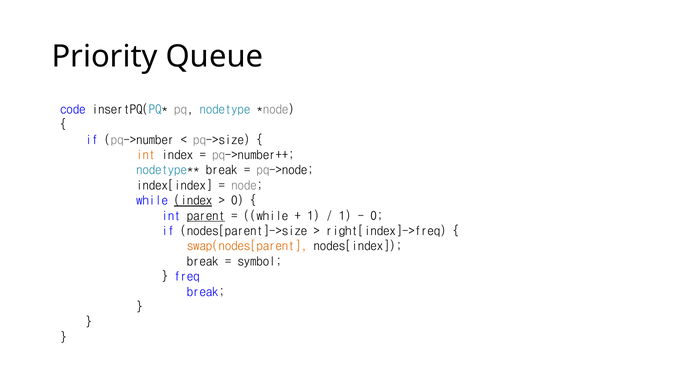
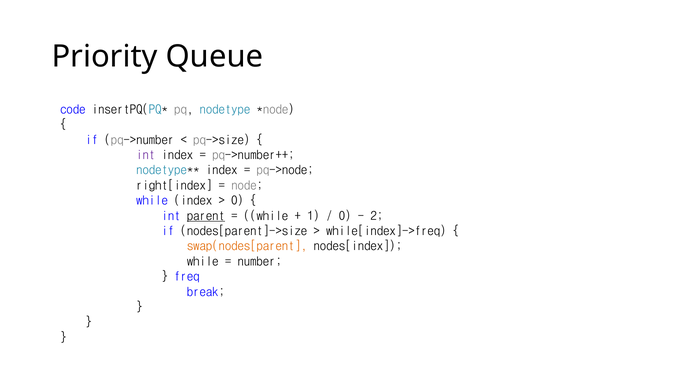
int colour: orange -> purple (146, 155)
break: break -> index (222, 170)
index[index: index[index -> right[index (174, 186)
index underline: present -> none (193, 201)
1: 1 -> 0 (345, 216)
0: 0 -> 2 (377, 216)
right[index]->freq: right[index]->freq -> while[index]->freq (386, 231)
break: break -> while (203, 262)
symbol: symbol -> number (260, 262)
